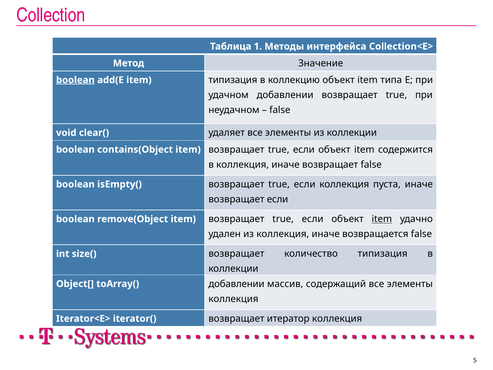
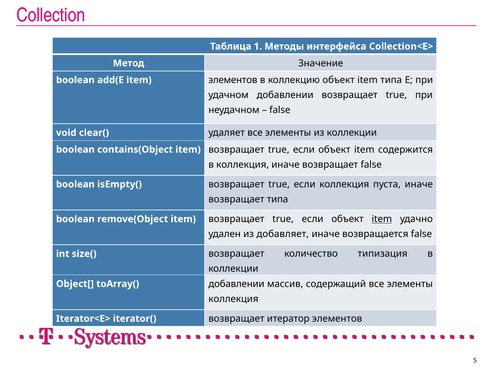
boolean underline: present -> none (75, 80)
item типизация: типизация -> элементов (233, 80)
возвращает если: если -> типа (278, 199)
из коллекция: коллекция -> добавляет (283, 234)
итератор коллекция: коллекция -> элементов (337, 318)
